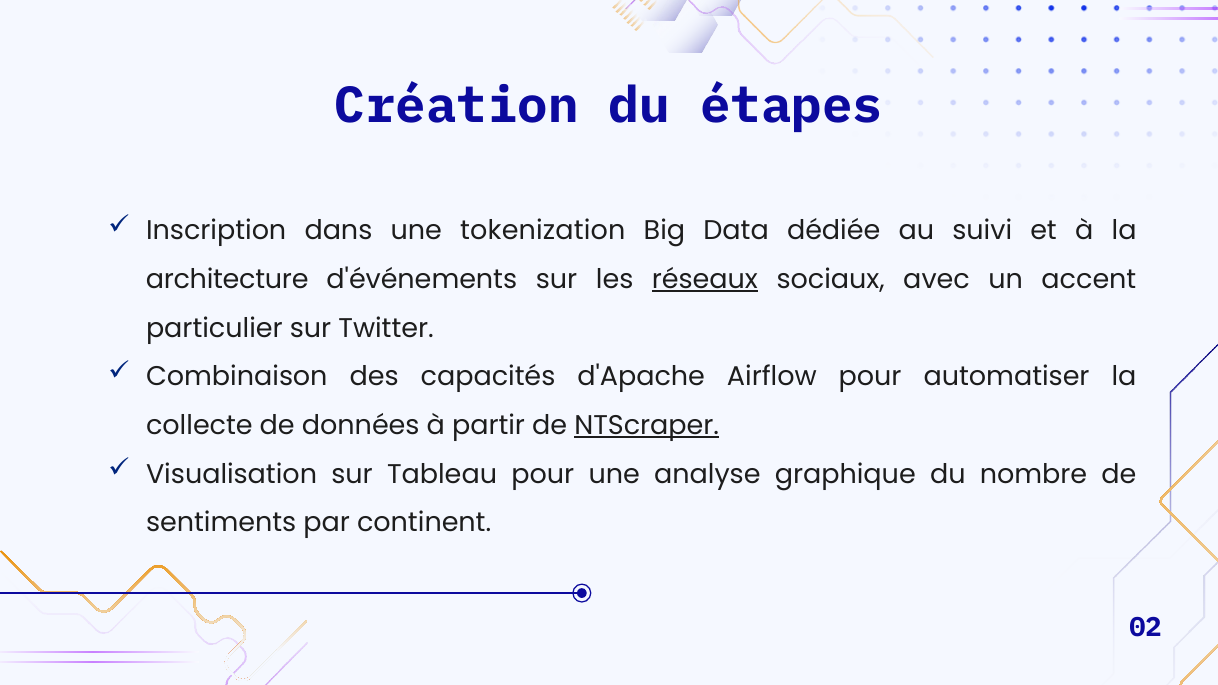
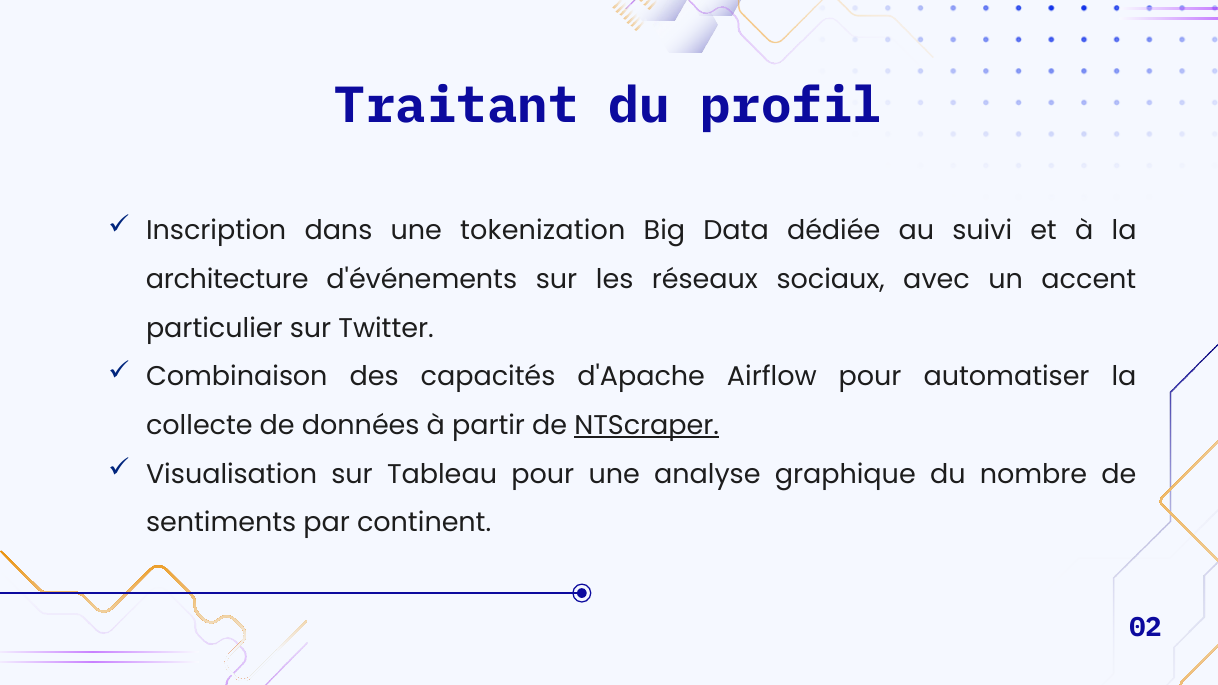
Création: Création -> Traitant (457, 105)
étapes: étapes -> profil (792, 105)
réseaux underline: present -> none (705, 280)
